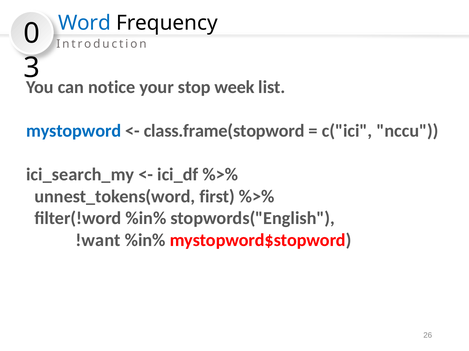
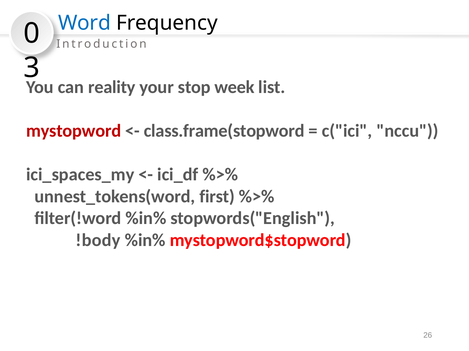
notice: notice -> reality (112, 87)
mystopword colour: blue -> red (74, 131)
ici_search_my: ici_search_my -> ici_spaces_my (80, 175)
!want: !want -> !body (98, 241)
